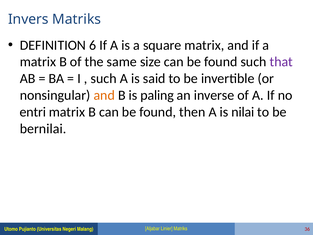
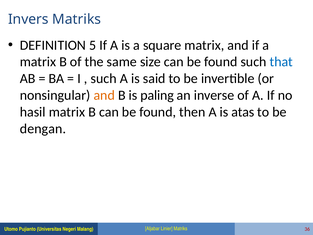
6: 6 -> 5 (93, 45)
that colour: purple -> blue (281, 62)
entri: entri -> hasil (33, 112)
nilai: nilai -> atas (243, 112)
bernilai: bernilai -> dengan (43, 129)
